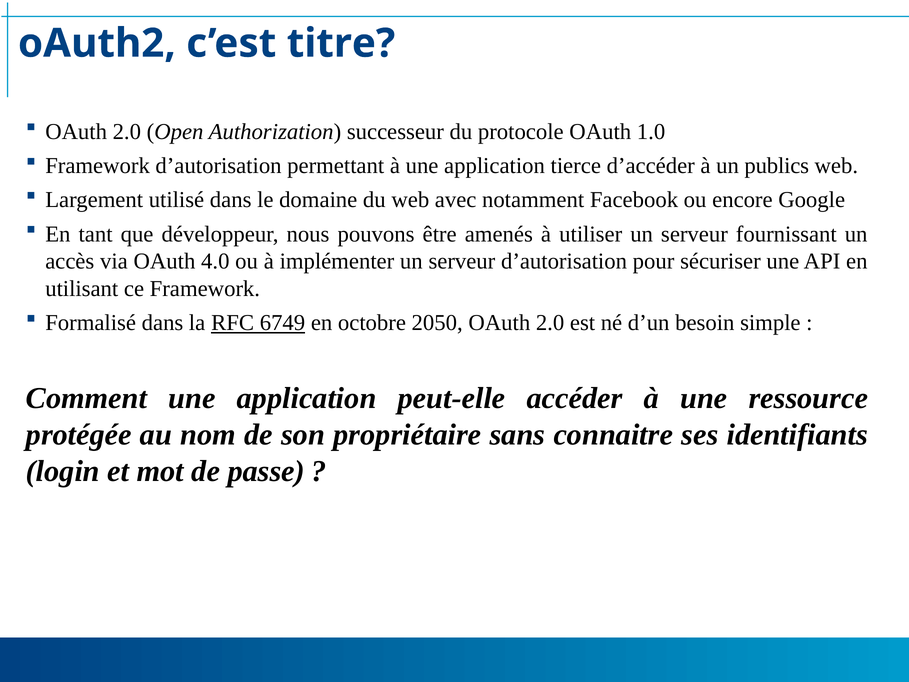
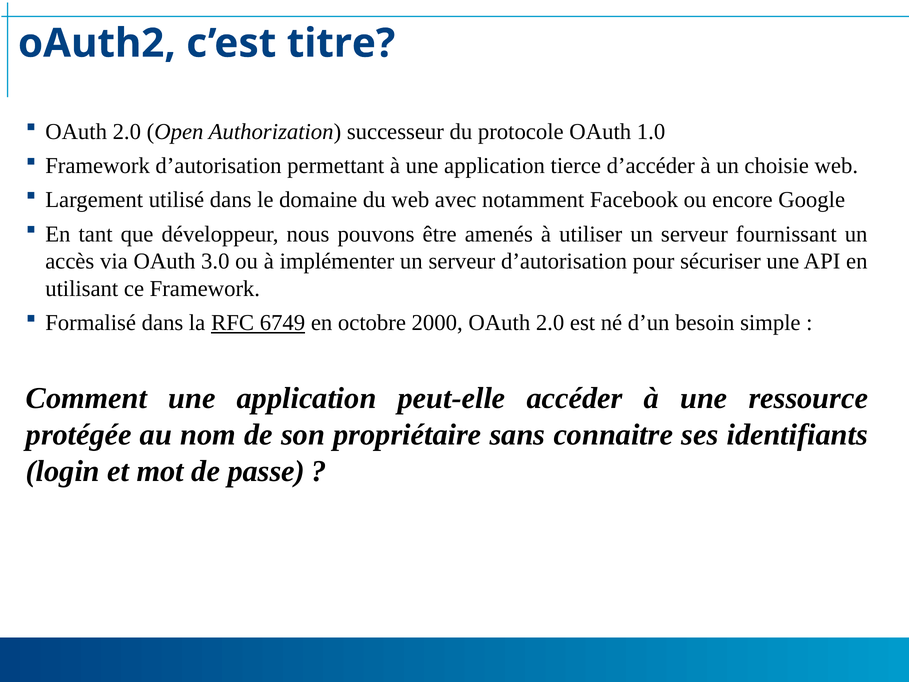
publics: publics -> choisie (777, 166)
4.0: 4.0 -> 3.0 (215, 261)
2050: 2050 -> 2000 (437, 323)
